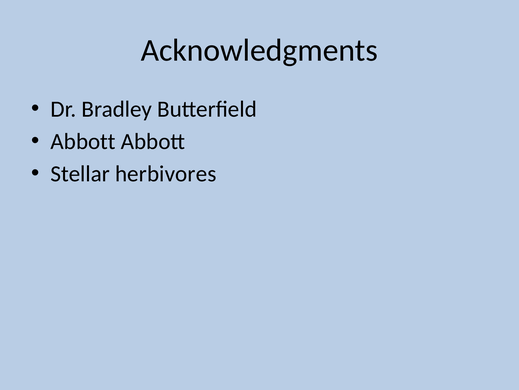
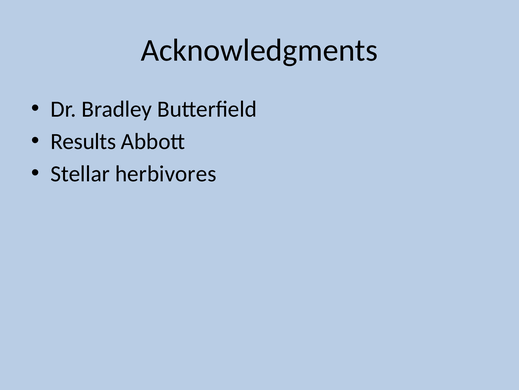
Abbott: Abbott -> Results (83, 141)
